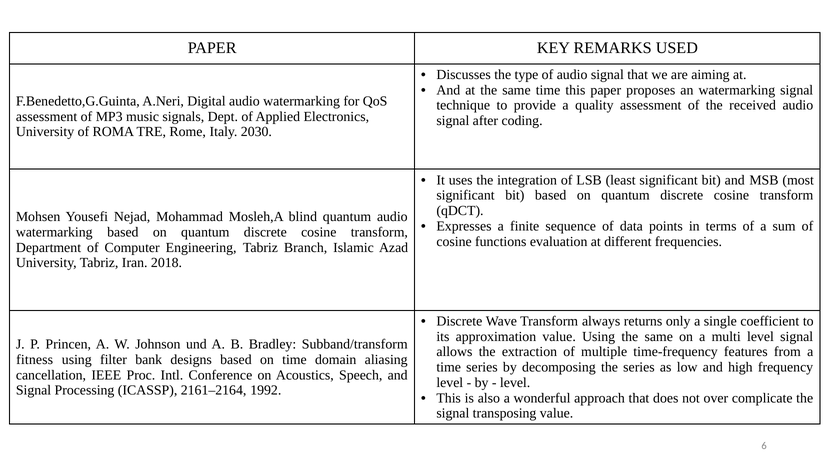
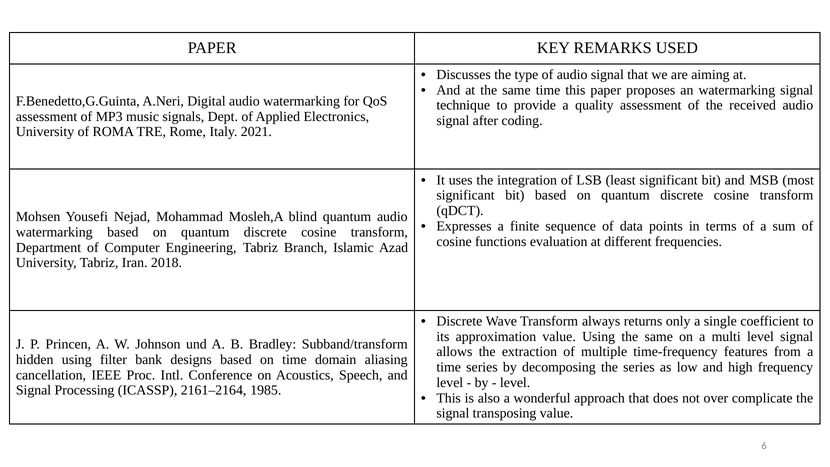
2030: 2030 -> 2021 (256, 132)
fitness: fitness -> hidden (35, 360)
1992: 1992 -> 1985 (266, 390)
